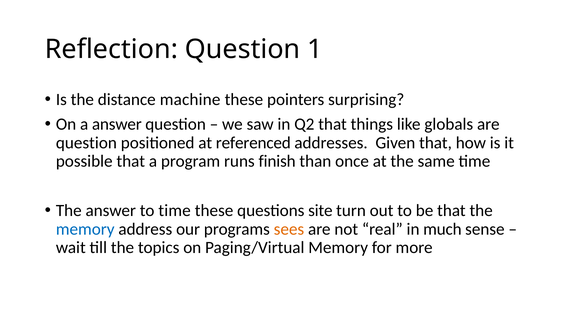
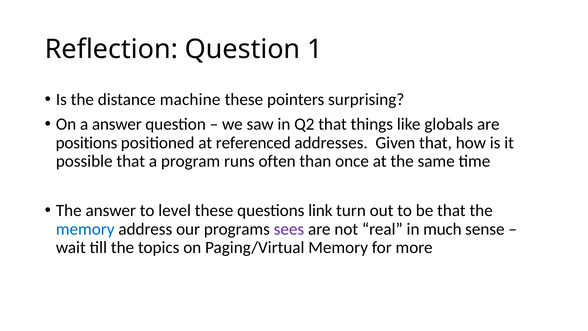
question: question -> positions (86, 143)
finish: finish -> often (277, 161)
to time: time -> level (175, 210)
site: site -> link (320, 210)
sees colour: orange -> purple (289, 229)
